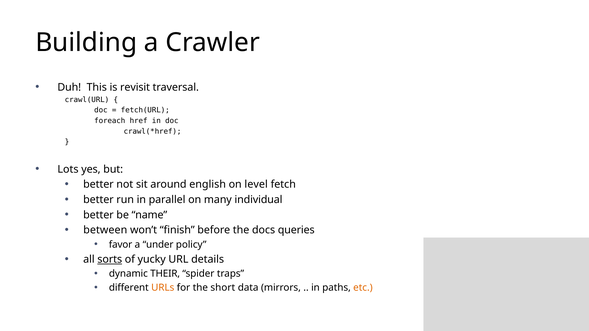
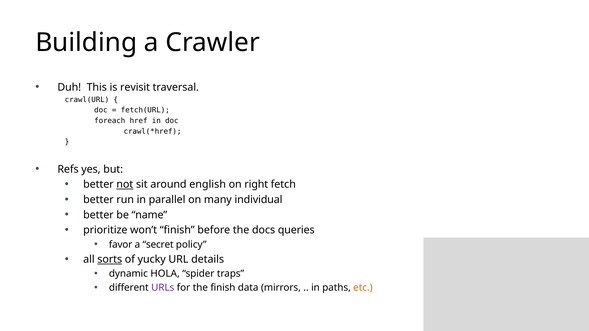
Lots: Lots -> Refs (68, 169)
not underline: none -> present (125, 185)
level: level -> right (256, 185)
between: between -> prioritize (105, 230)
under: under -> secret (158, 245)
THEIR: THEIR -> HOLA (165, 274)
URLs colour: orange -> purple (163, 288)
the short: short -> finish (223, 288)
